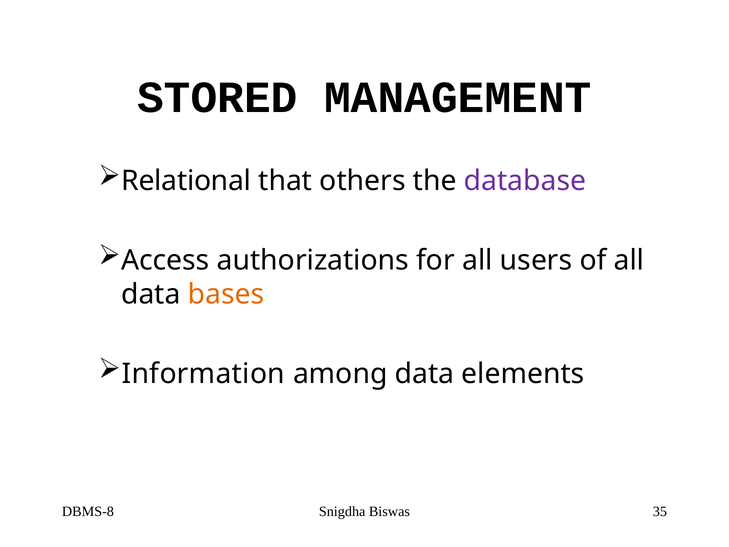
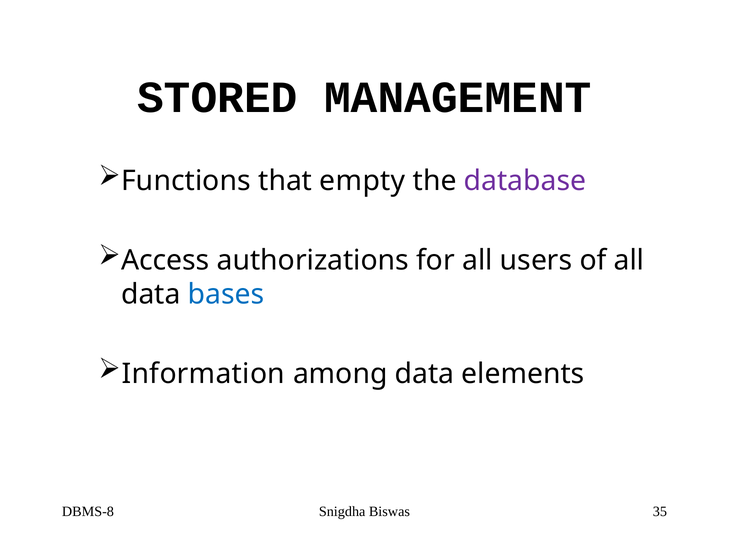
Relational: Relational -> Functions (186, 181)
others: others -> empty (362, 181)
bases colour: orange -> blue (226, 294)
